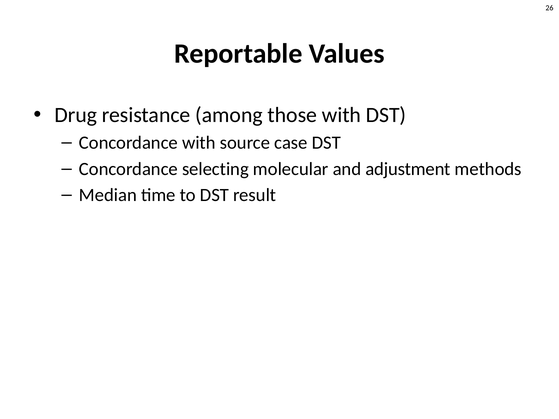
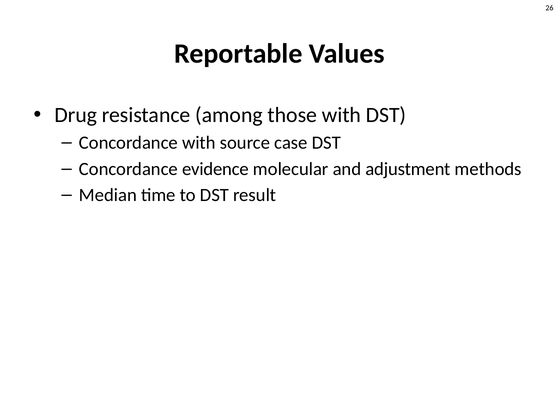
selecting: selecting -> evidence (215, 169)
